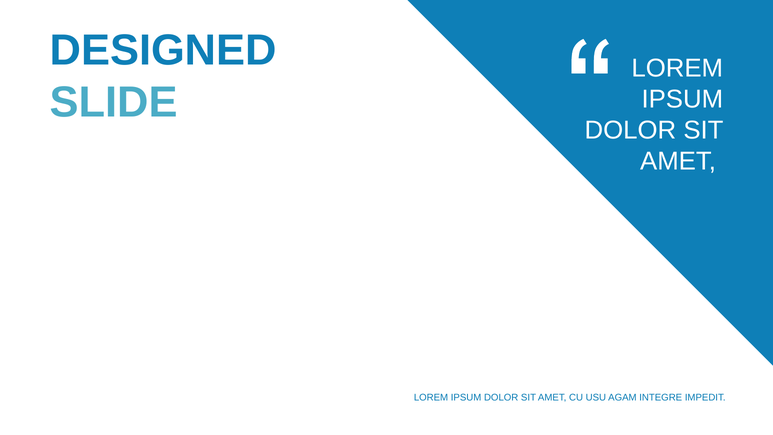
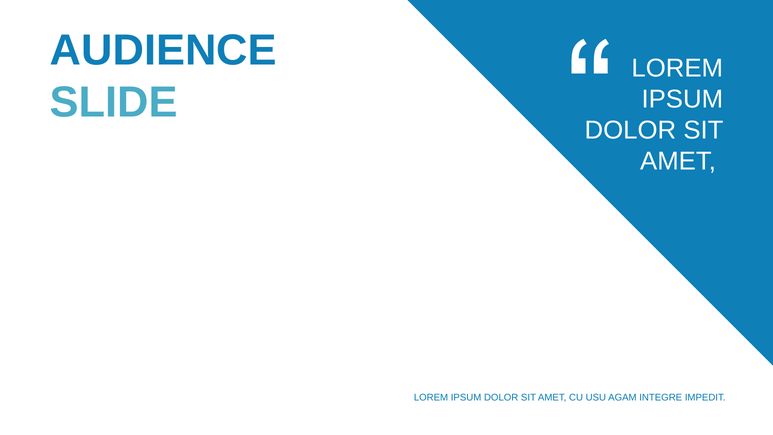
DESIGNED: DESIGNED -> AUDIENCE (163, 50)
